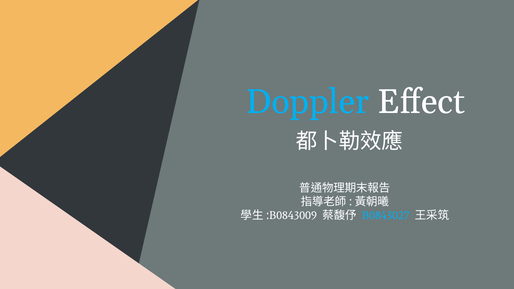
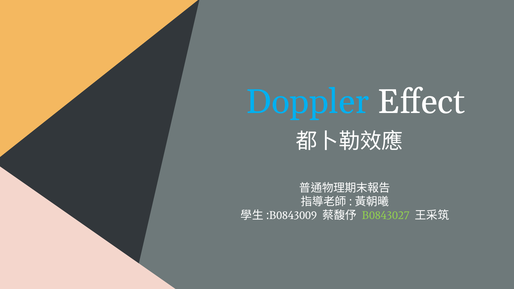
B0843027 colour: light blue -> light green (386, 216)
